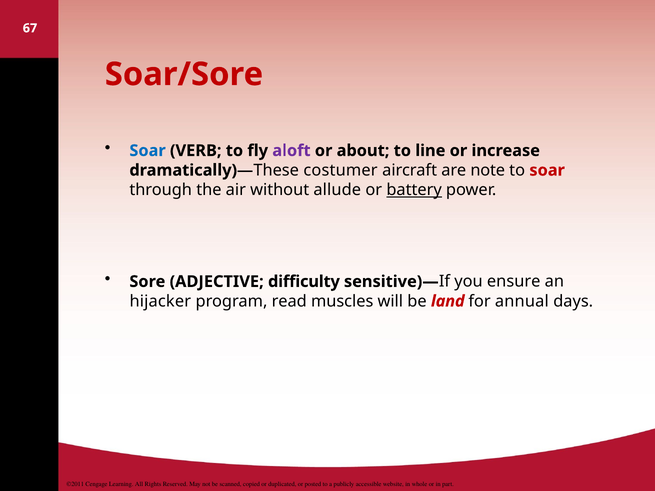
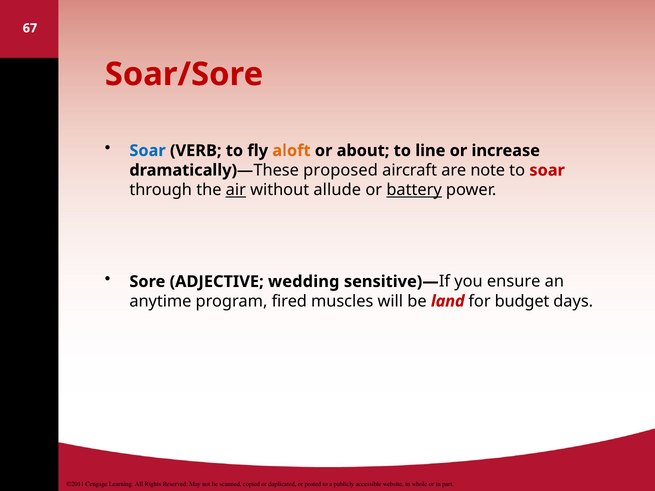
aloft colour: purple -> orange (291, 151)
costumer: costumer -> proposed (341, 170)
air underline: none -> present (236, 190)
difficulty: difficulty -> wedding (304, 282)
hijacker: hijacker -> anytime (160, 301)
read: read -> fired (289, 301)
annual: annual -> budget (522, 301)
